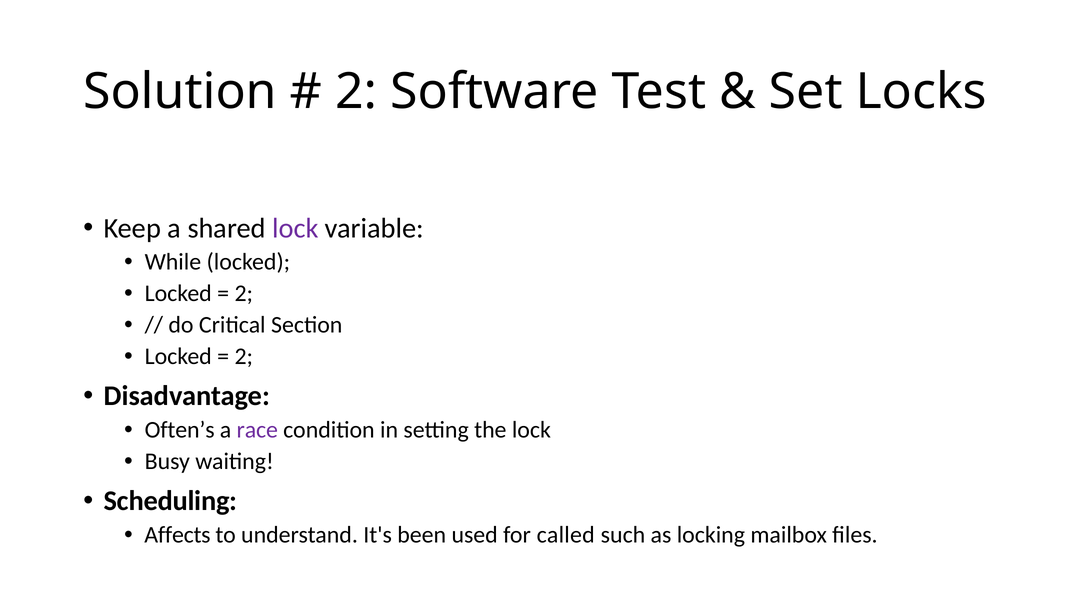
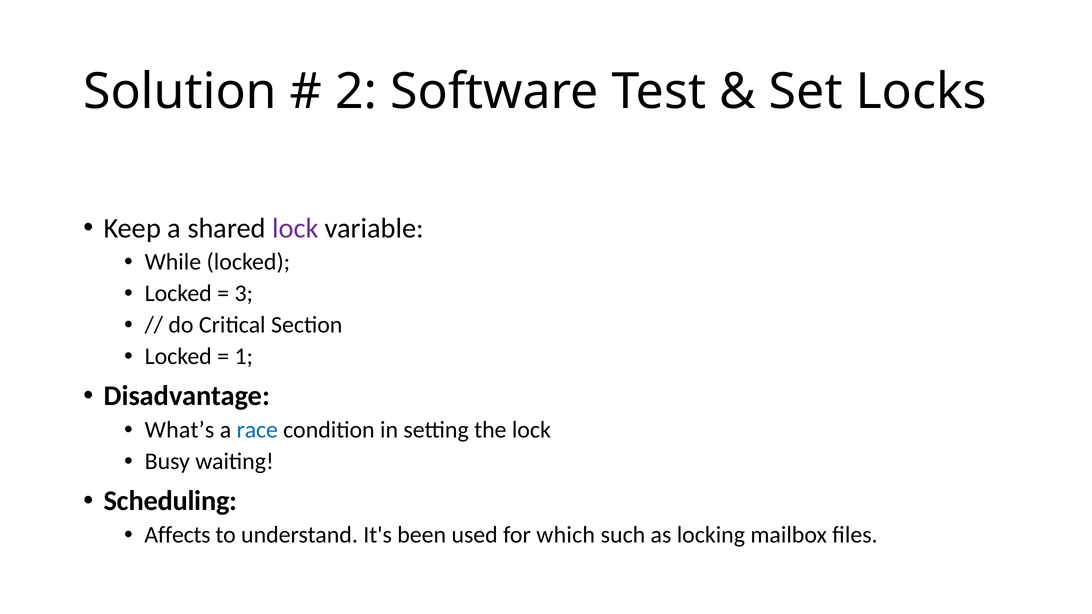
2: 2 -> 3 (244, 294)
2: 2 -> 1 (244, 357)
Often’s: Often’s -> What’s (179, 430)
race colour: purple -> blue (257, 430)
called: called -> which (566, 535)
